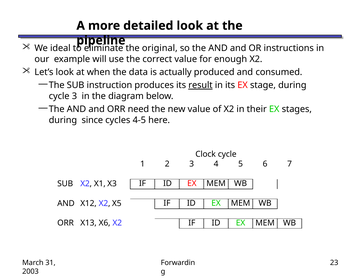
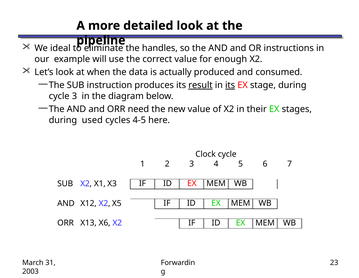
original: original -> handles (160, 48)
its underline: none -> present (230, 85)
since: since -> used (92, 120)
